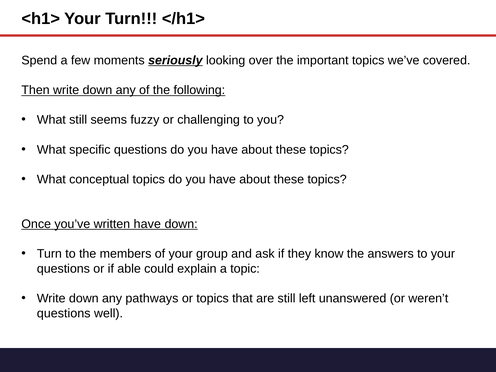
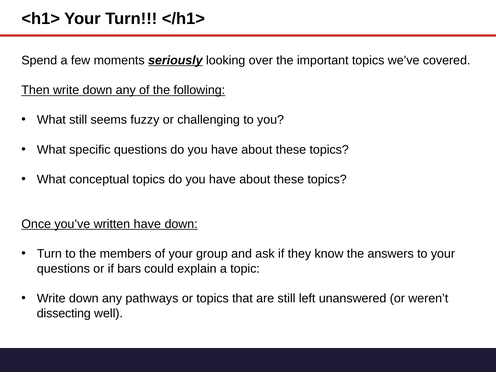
able: able -> bars (129, 269)
questions: questions -> dissecting (64, 313)
